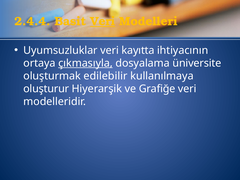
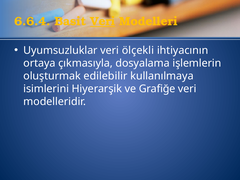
2.4.4: 2.4.4 -> 6.6.4 (32, 21)
kayıtta: kayıtta -> ölçekli (138, 50)
çıkmasıyla underline: present -> none (85, 63)
üniversite: üniversite -> işlemlerin (197, 63)
oluşturur: oluşturur -> isimlerini (46, 89)
